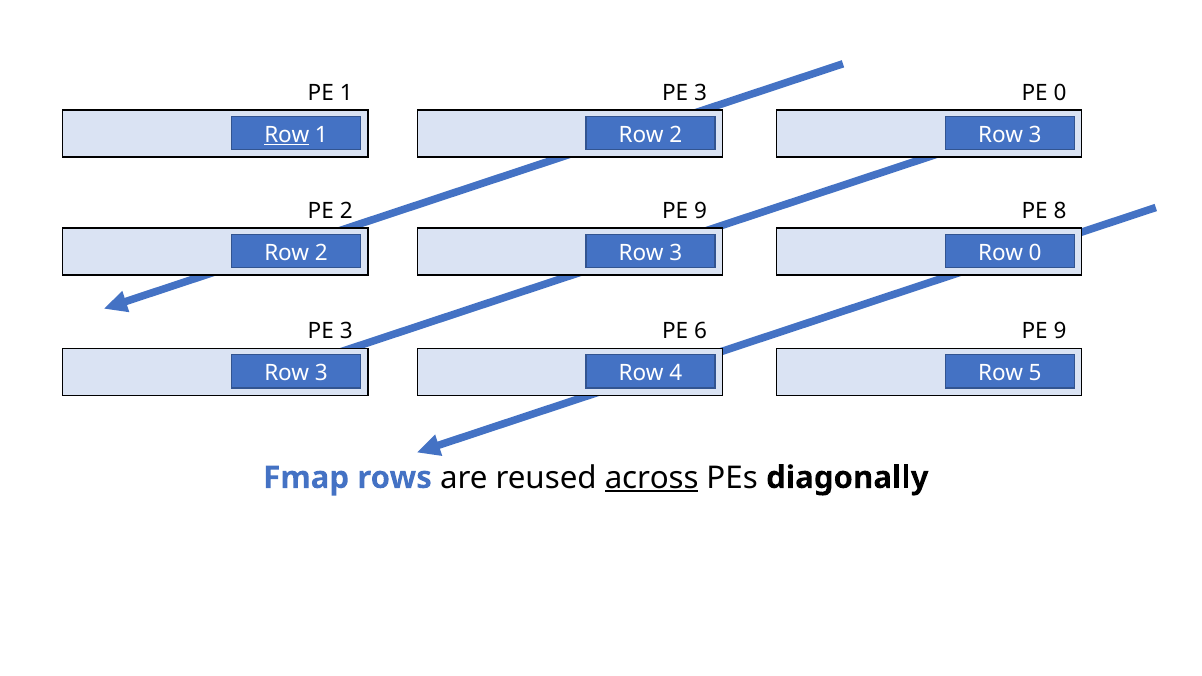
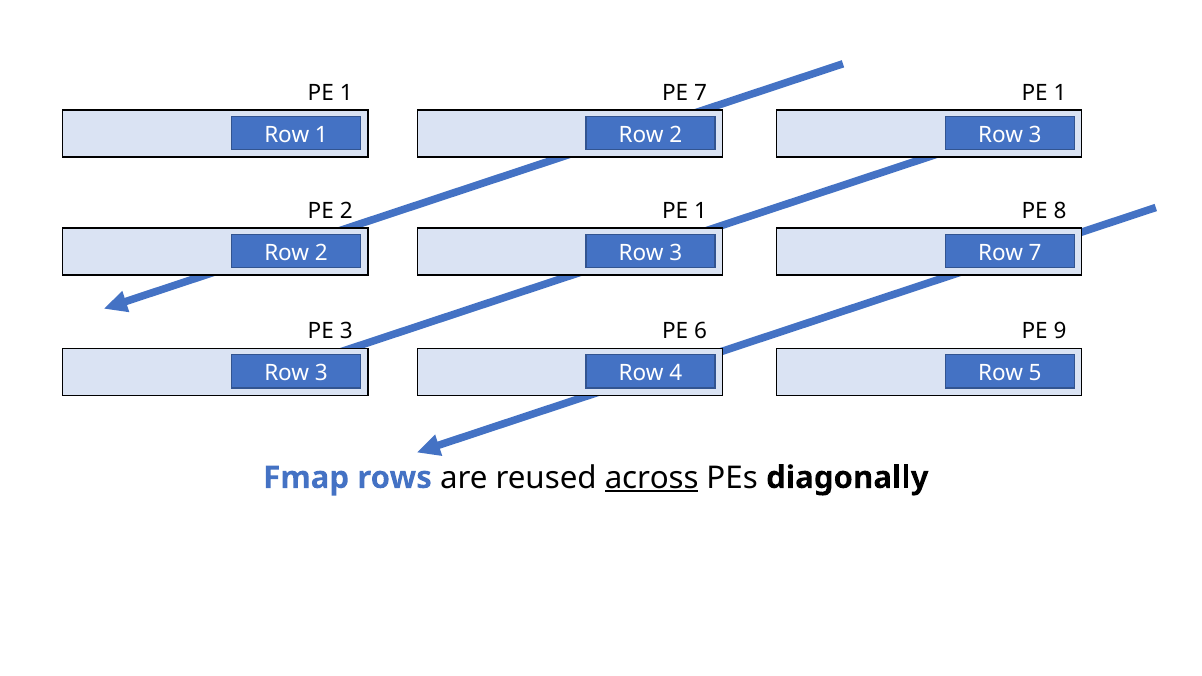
3: 3 -> 7 (701, 93)
0: 0 -> 1 (1060, 93)
Row underline: present -> none (287, 135)
9: 9 -> 1 (701, 211)
Row 0: 0 -> 7 (1035, 253)
